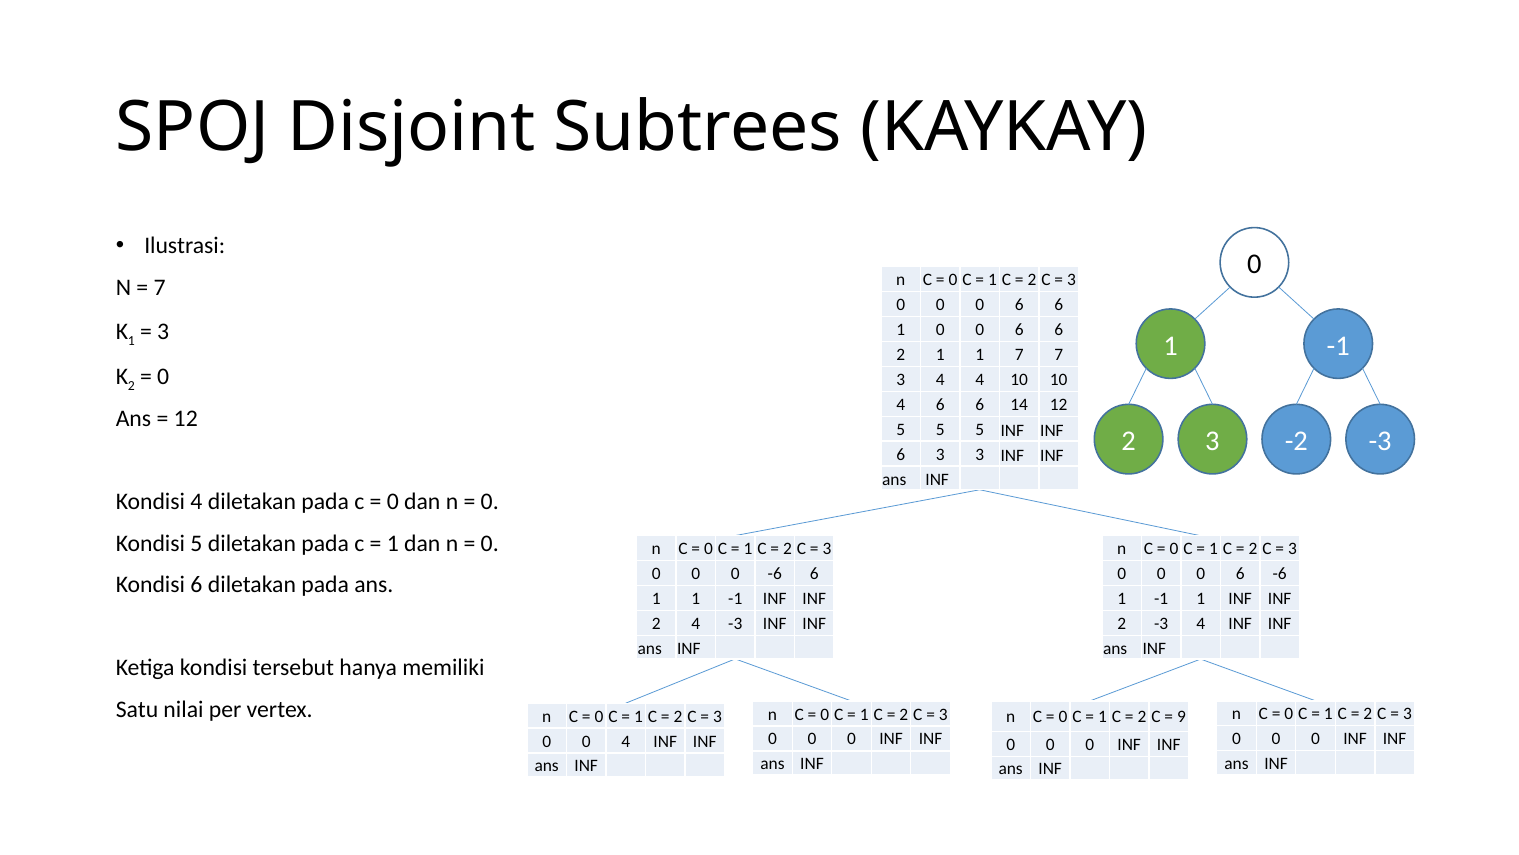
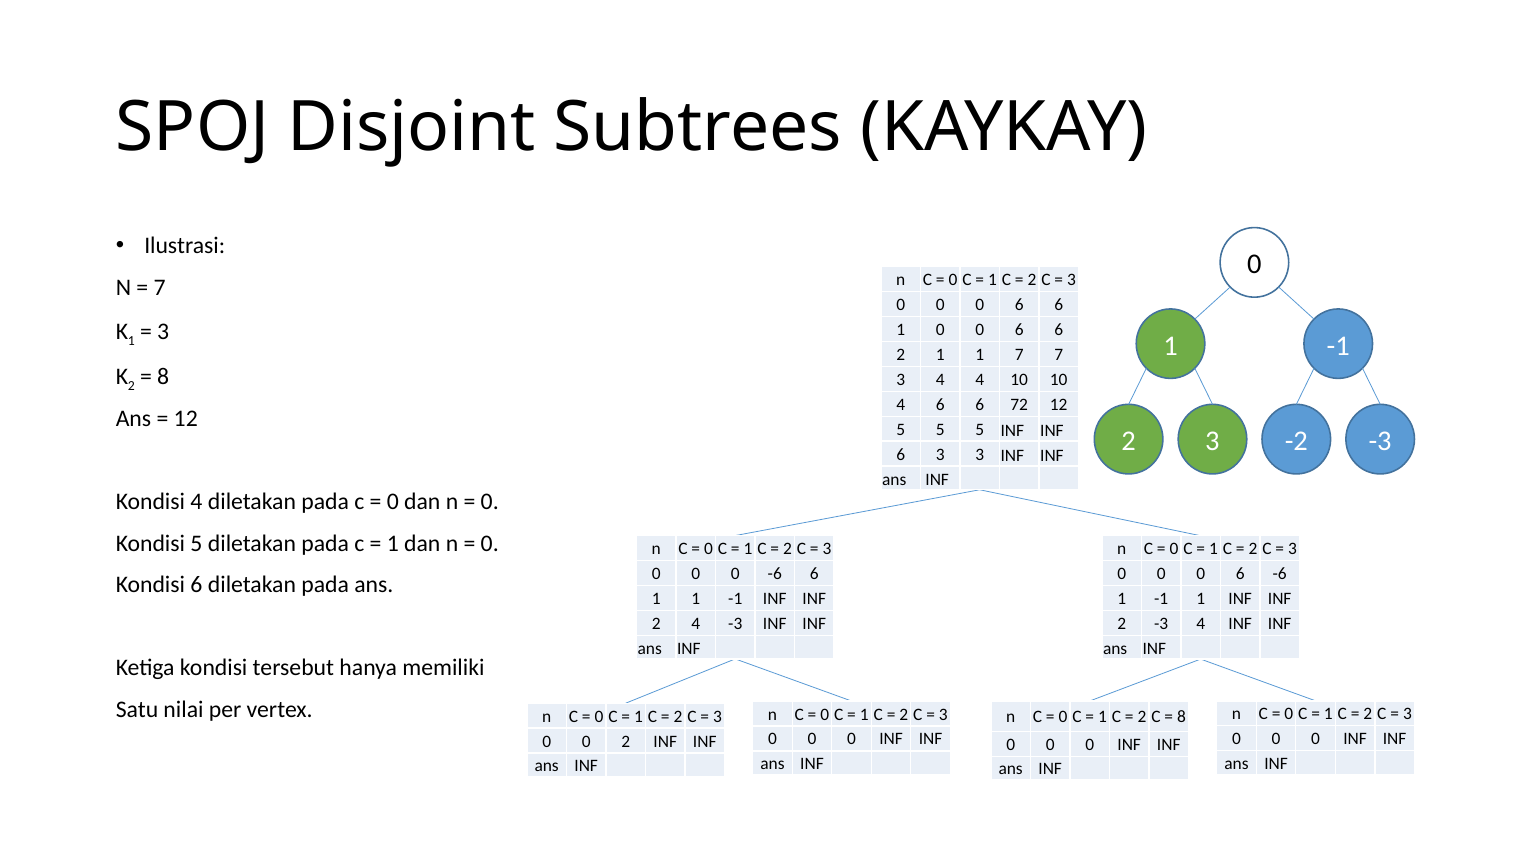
0: 0 -> 8 (163, 377)
14: 14 -> 72 (1019, 404)
9: 9 -> 8 (1182, 717)
0 4: 4 -> 2 (626, 741)
